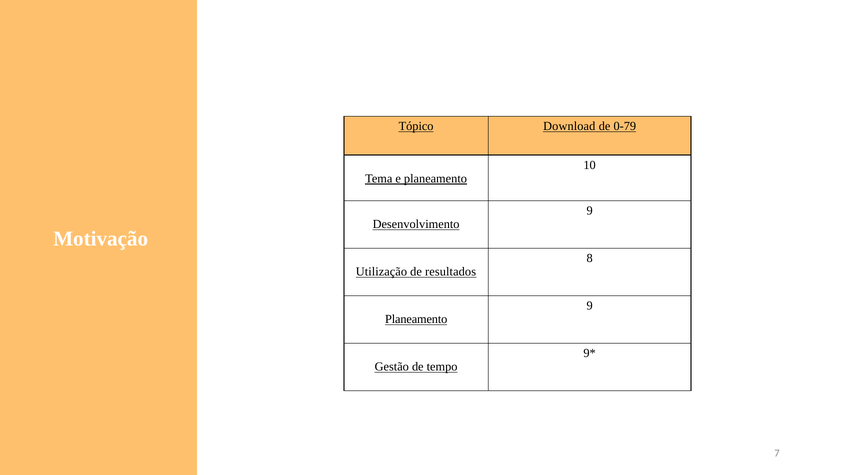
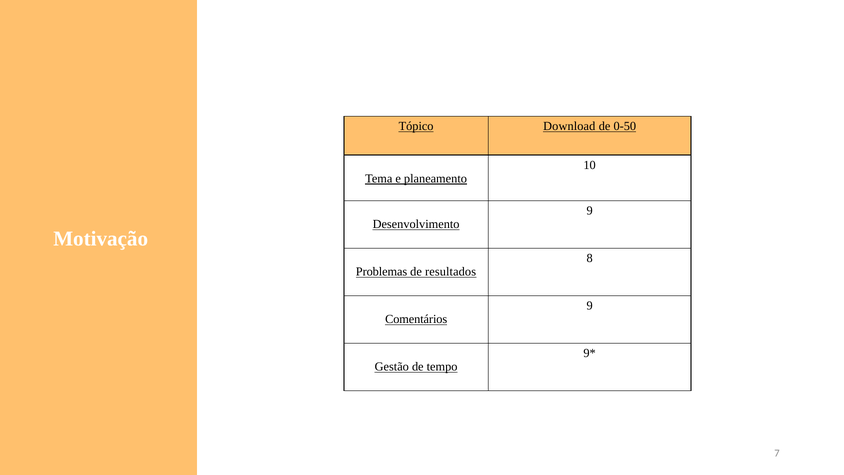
0-79: 0-79 -> 0-50 (625, 126)
Utilização: Utilização -> Problemas (382, 272)
Planeamento: Planeamento -> Comentários (416, 319)
